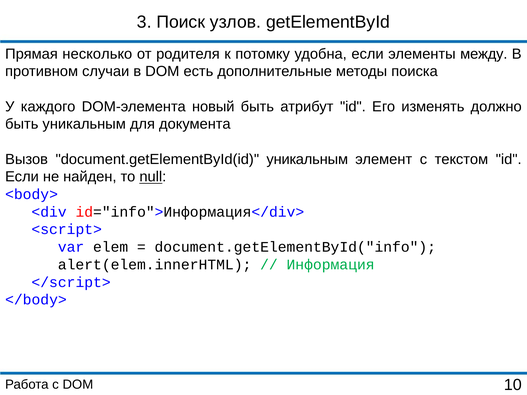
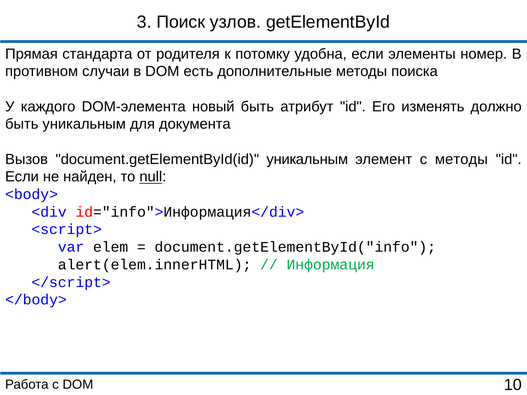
несколько: несколько -> стандарта (97, 54)
между: между -> номер (484, 54)
с текстом: текстом -> методы (461, 159)
